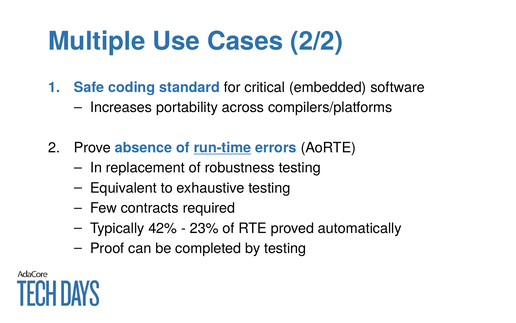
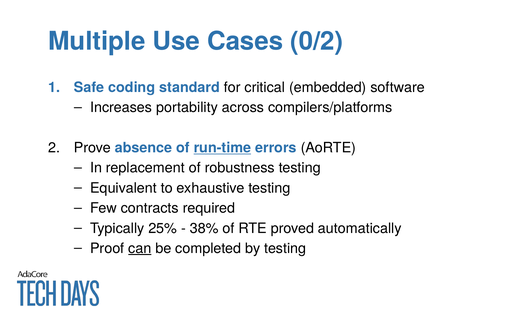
2/2: 2/2 -> 0/2 (317, 41)
42%: 42% -> 25% (163, 228)
23%: 23% -> 38% (204, 228)
can underline: none -> present (140, 248)
